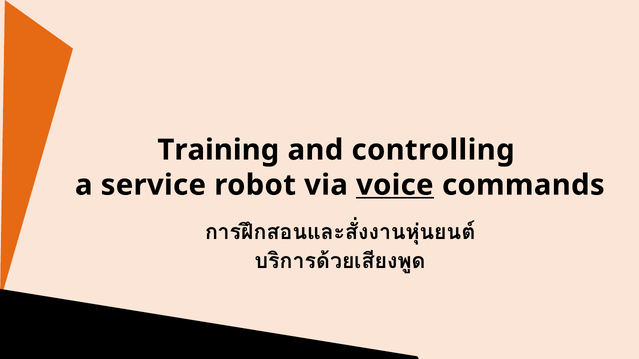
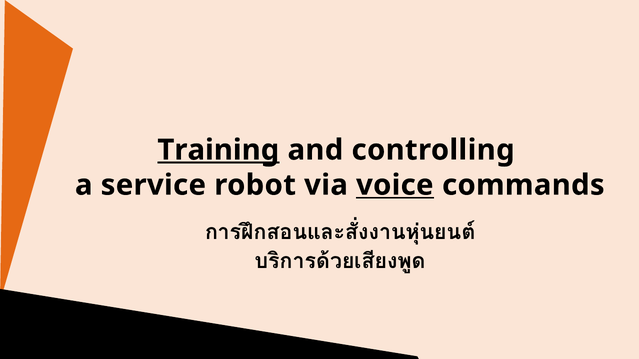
Training underline: none -> present (218, 150)
